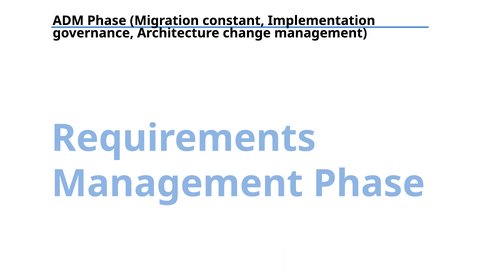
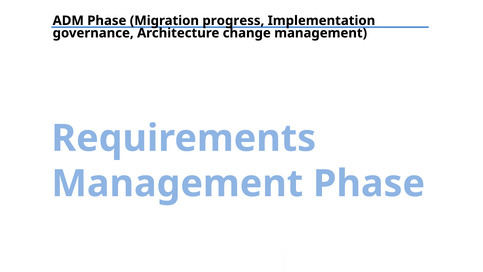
constant: constant -> progress (233, 21)
